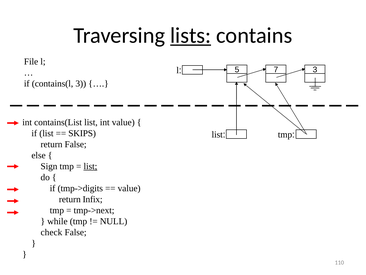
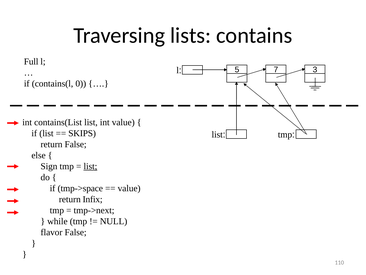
lists underline: present -> none (191, 35)
File: File -> Full (31, 62)
contains(l 3: 3 -> 0 (81, 84)
tmp->digits: tmp->digits -> tmp->space (80, 188)
check: check -> flavor (52, 232)
